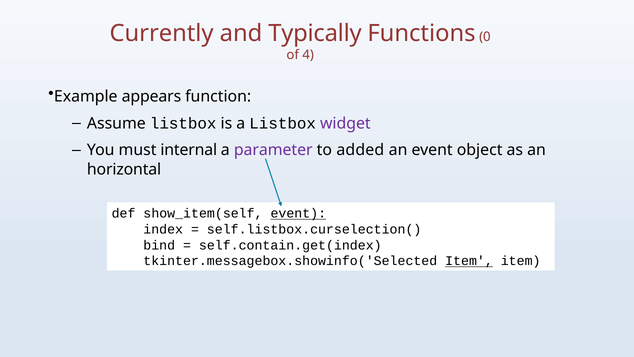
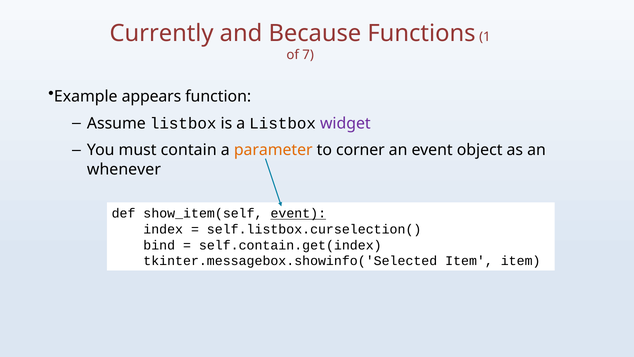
Typically: Typically -> Because (315, 33)
0: 0 -> 1 (485, 37)
4: 4 -> 7 (308, 55)
internal: internal -> contain (189, 150)
parameter colour: purple -> orange (273, 150)
added: added -> corner (360, 150)
horizontal: horizontal -> whenever (124, 169)
Item underline: present -> none (469, 261)
